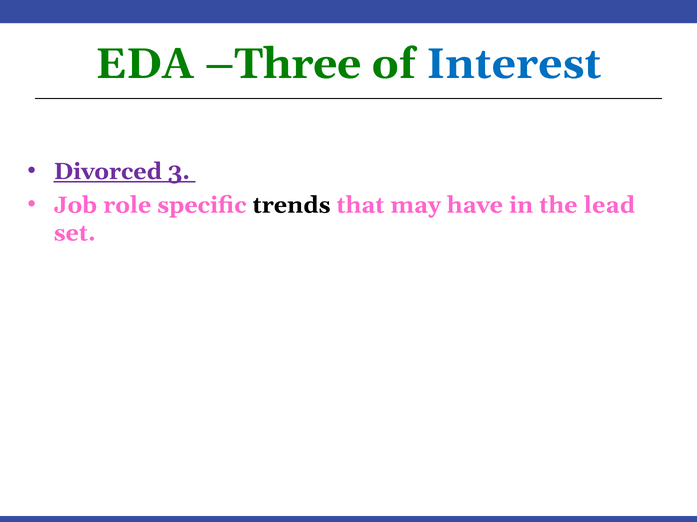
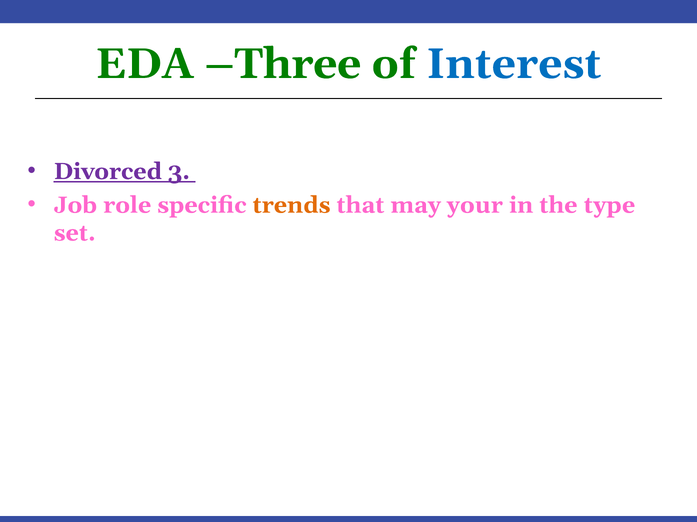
trends colour: black -> orange (291, 205)
have: have -> your (475, 205)
lead: lead -> type (609, 205)
